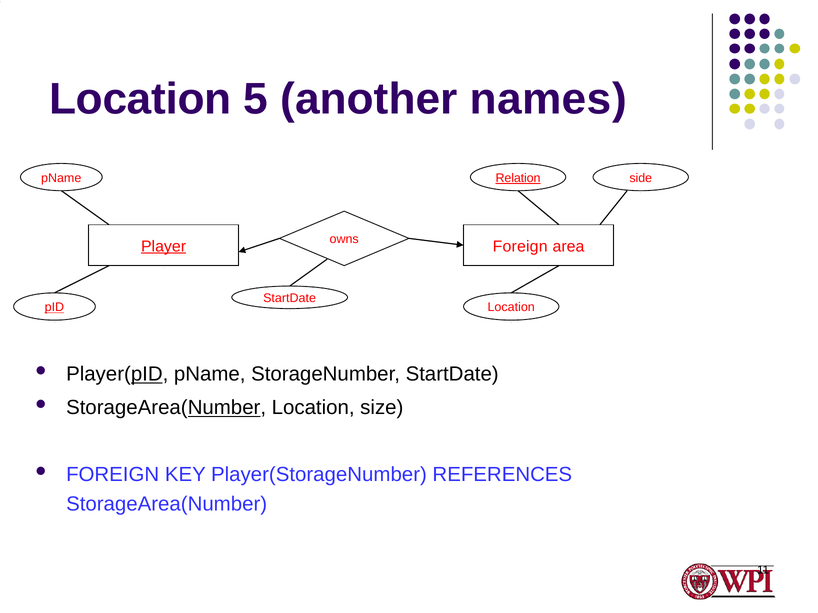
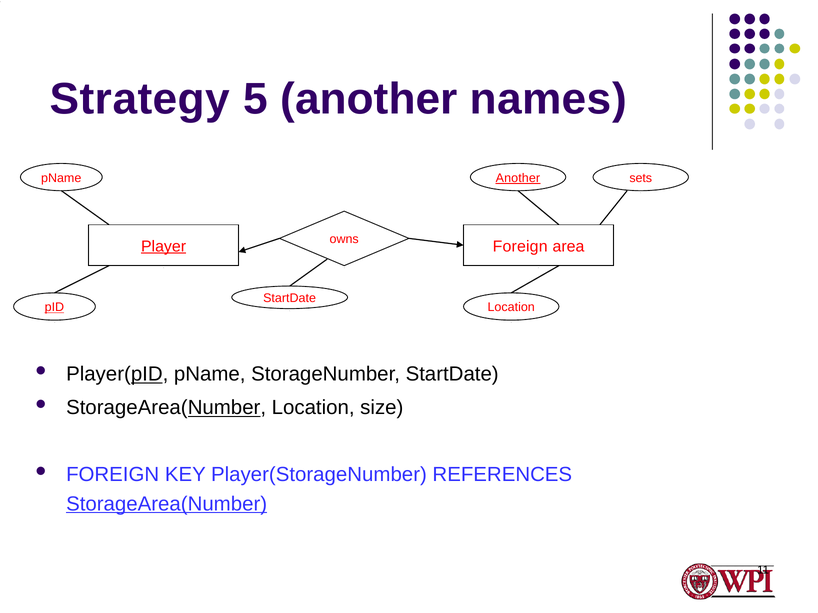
Location: Location -> Strategy (140, 99)
Relation: Relation -> Another (518, 178)
side: side -> sets (641, 178)
StorageArea(Number underline: none -> present (167, 504)
